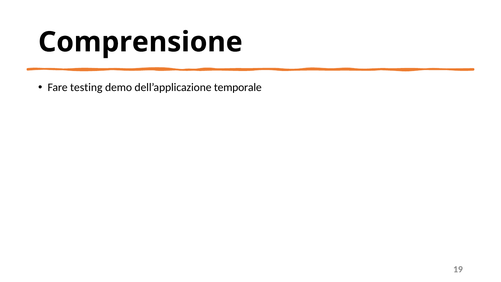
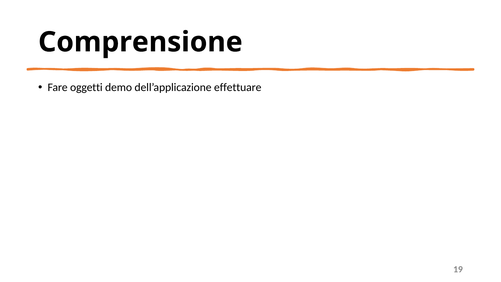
testing: testing -> oggetti (86, 87)
temporale: temporale -> effettuare (238, 87)
